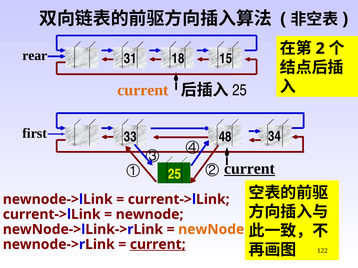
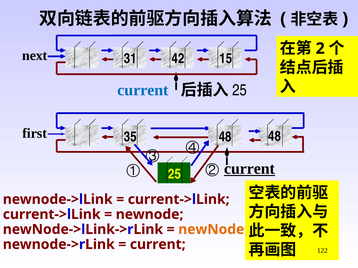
rear: rear -> next (35, 56)
18: 18 -> 42 (178, 59)
current colour: orange -> blue (143, 90)
33: 33 -> 35 (130, 137)
48 34: 34 -> 48 (275, 136)
current underline: present -> none (158, 245)
